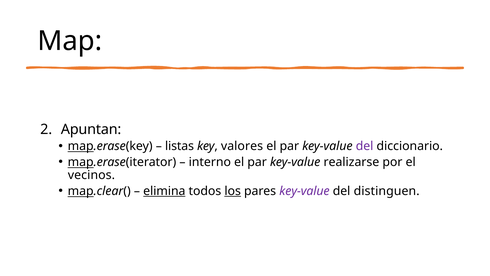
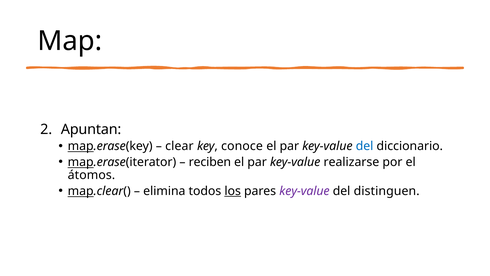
listas: listas -> clear (179, 146)
valores: valores -> conoce (242, 146)
del colour: purple -> blue (365, 146)
interno: interno -> reciben (210, 162)
vecinos: vecinos -> átomos (91, 175)
elimina underline: present -> none (164, 191)
